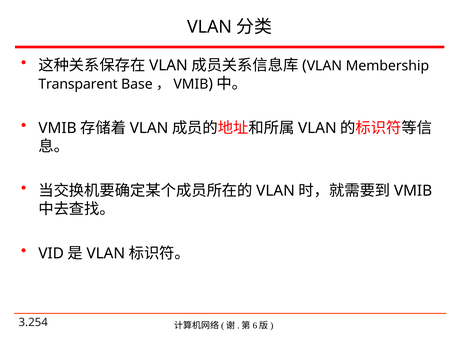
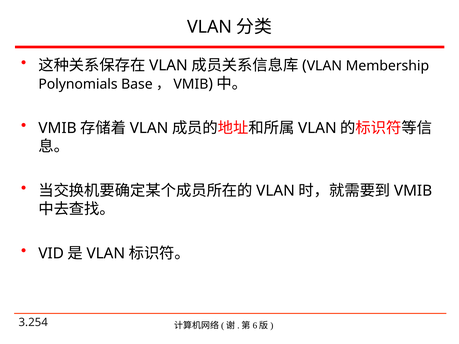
Transparent: Transparent -> Polynomials (78, 84)
